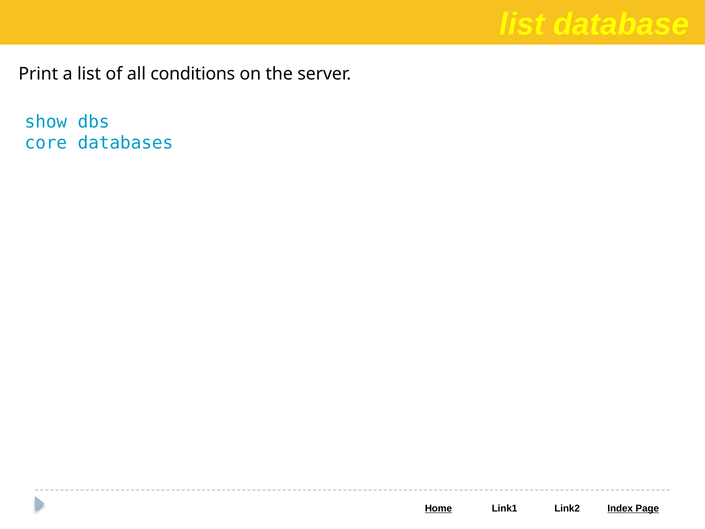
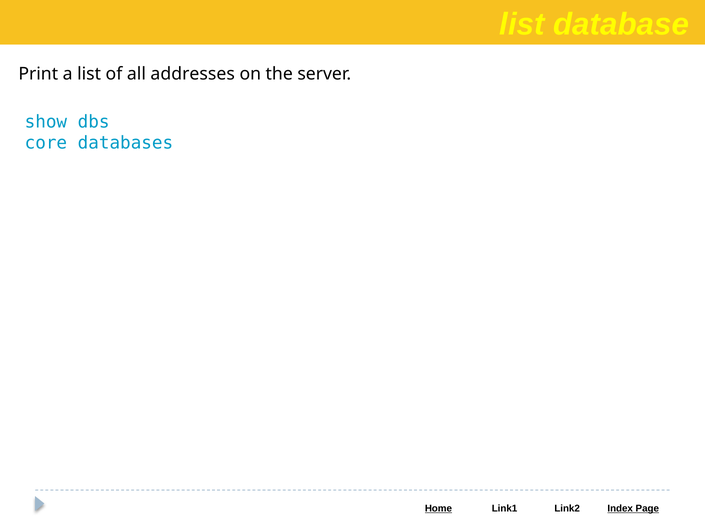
conditions: conditions -> addresses (193, 74)
